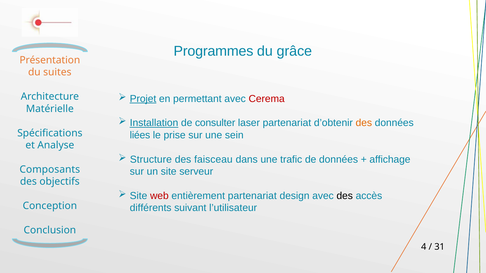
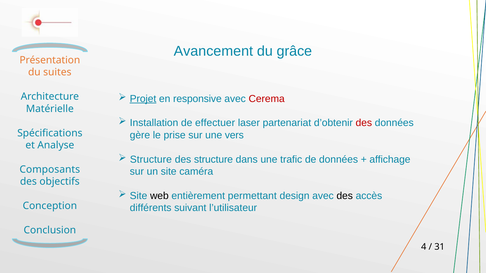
Programmes: Programmes -> Avancement (213, 51)
permettant: permettant -> responsive (197, 99)
Installation underline: present -> none (154, 123)
consulter: consulter -> effectuer (215, 123)
des colour: orange -> red (364, 123)
liées: liées -> gère (140, 135)
sein: sein -> vers (234, 135)
des faisceau: faisceau -> structure (213, 160)
serveur: serveur -> caméra (196, 172)
web colour: red -> black (159, 196)
entièrement partenariat: partenariat -> permettant (252, 196)
